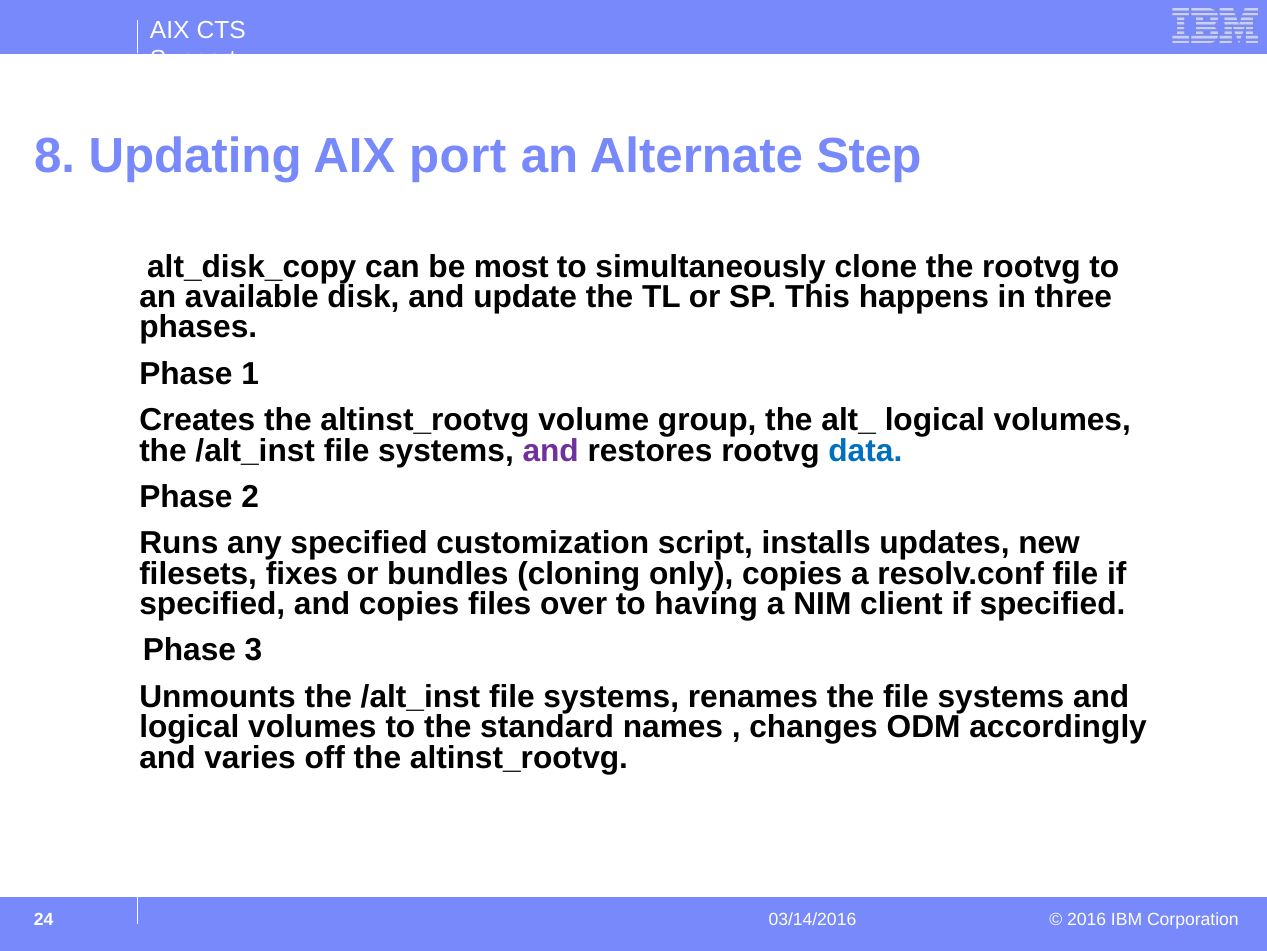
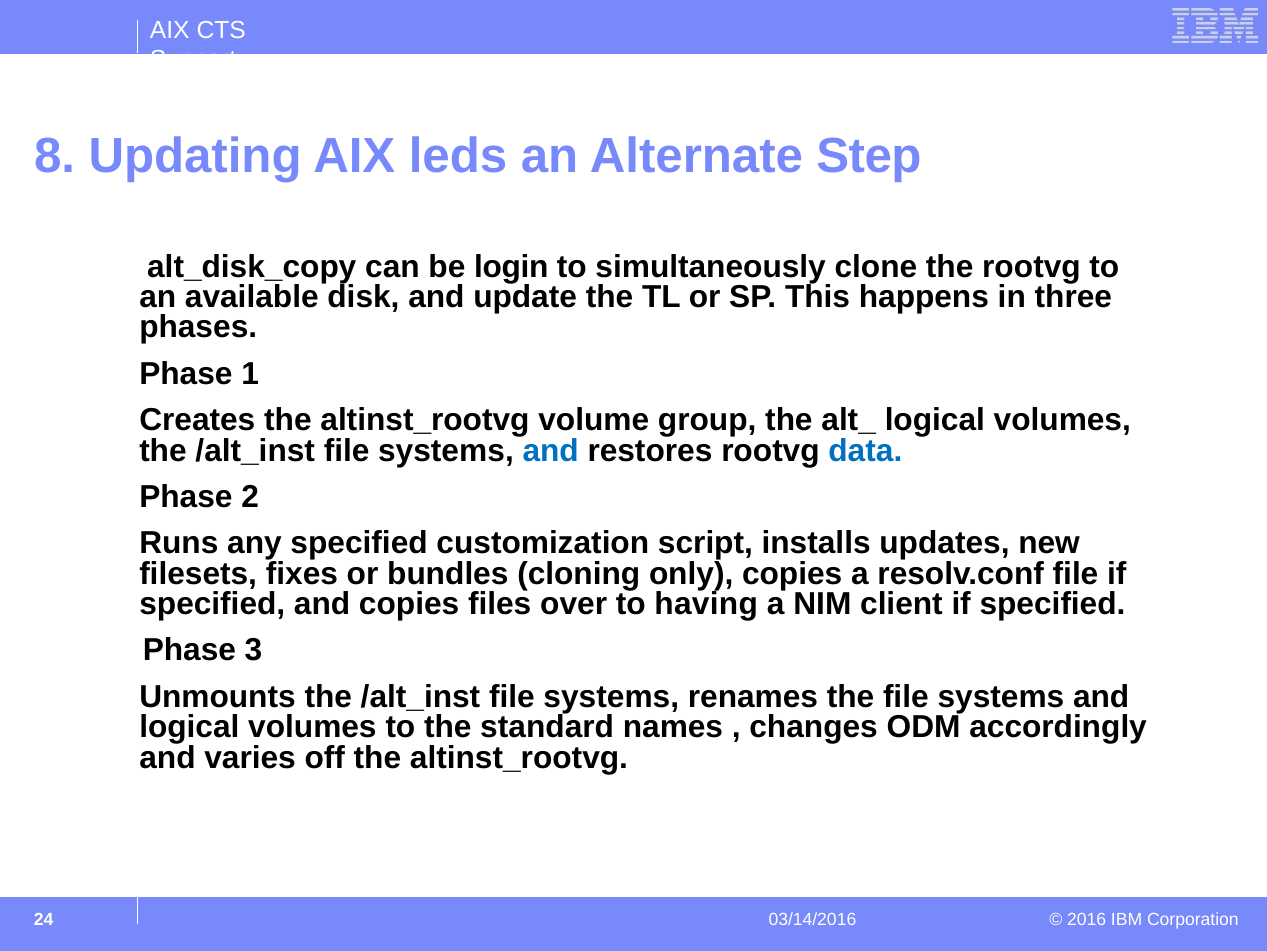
port: port -> leds (458, 157)
most: most -> login (511, 266)
and colour: purple -> blue (551, 450)
